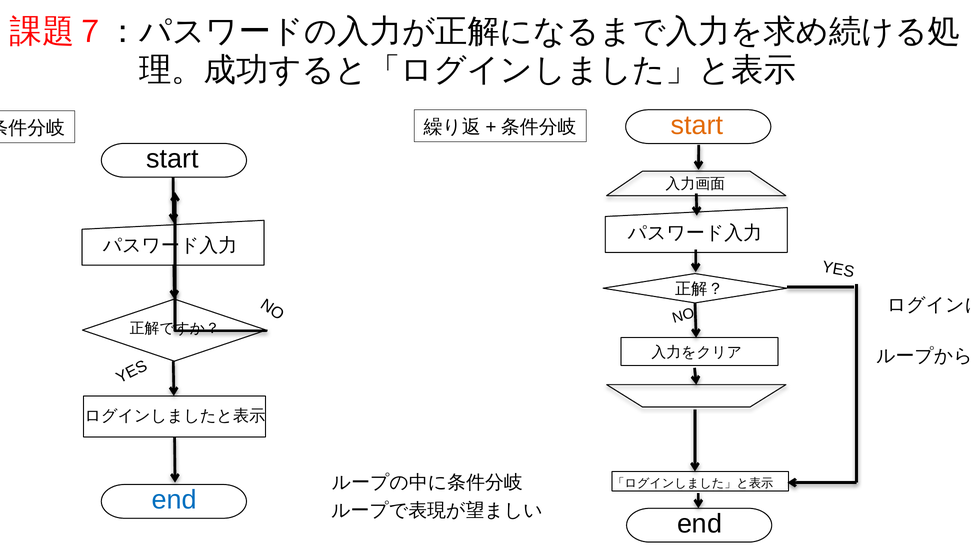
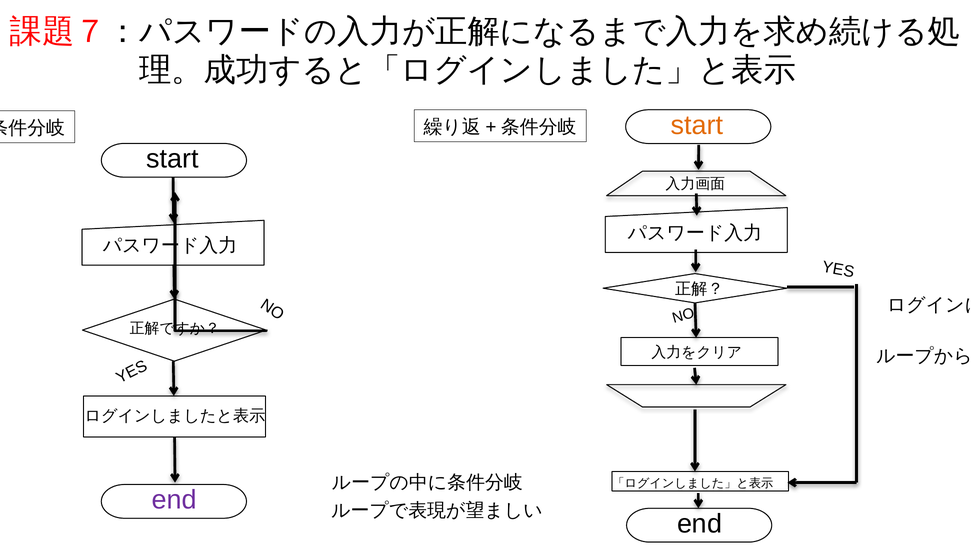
end colour: blue -> purple (174, 500)
